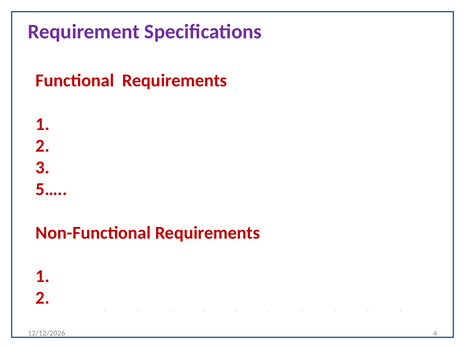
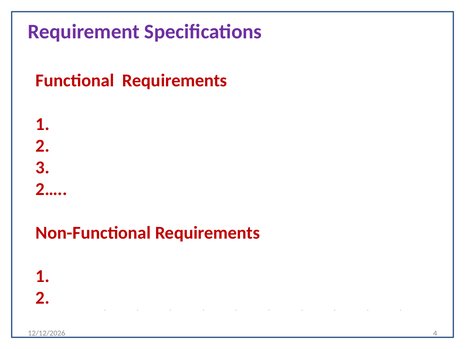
5…: 5… -> 2… (51, 189)
